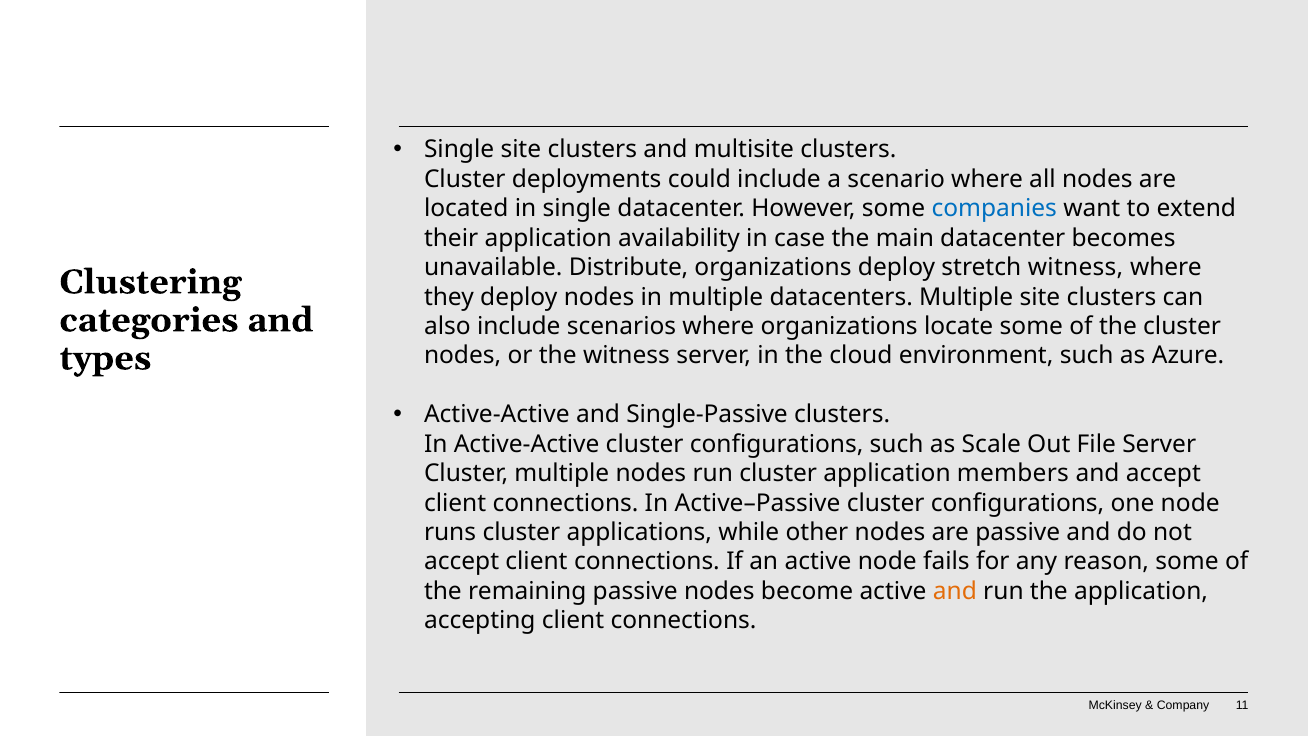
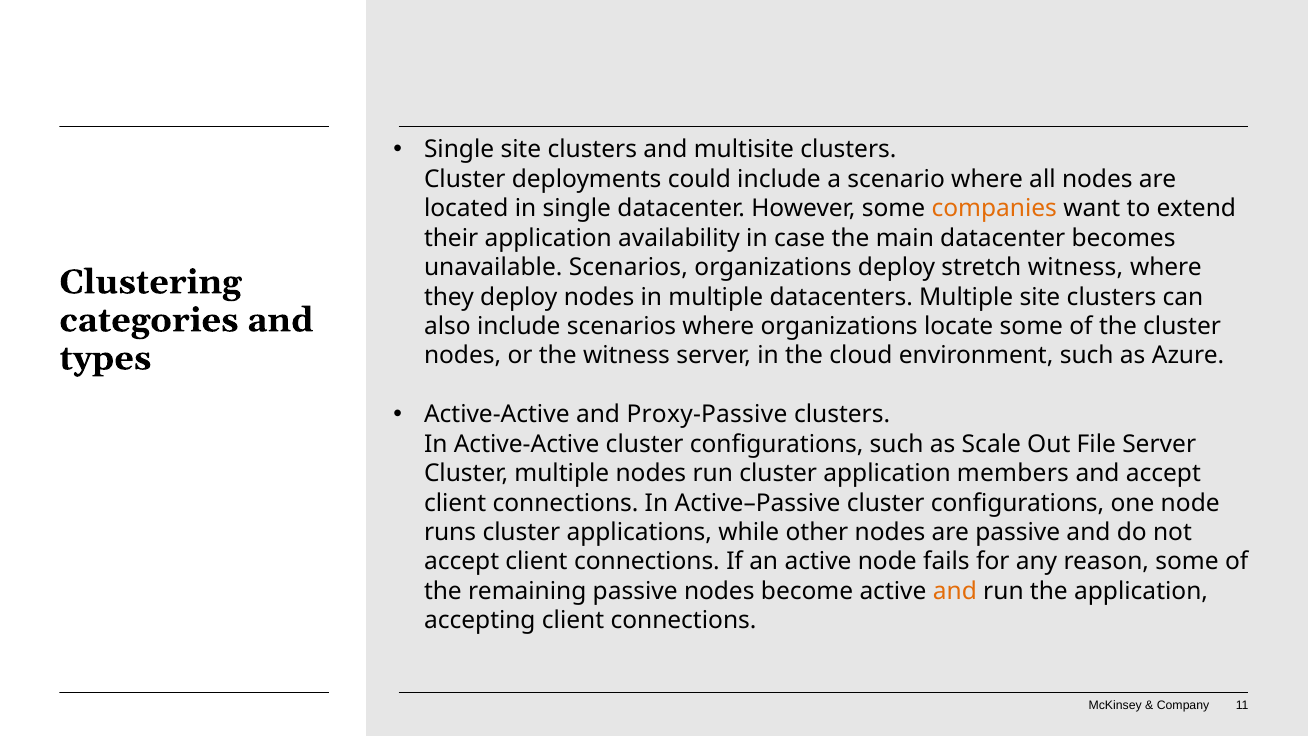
companies colour: blue -> orange (994, 209)
unavailable Distribute: Distribute -> Scenarios (628, 267)
Single-Passive: Single-Passive -> Proxy-Passive (707, 415)
